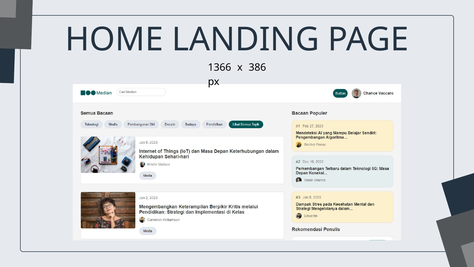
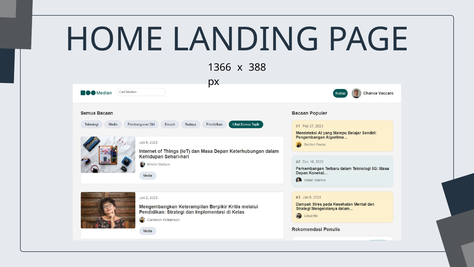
386: 386 -> 388 (257, 67)
